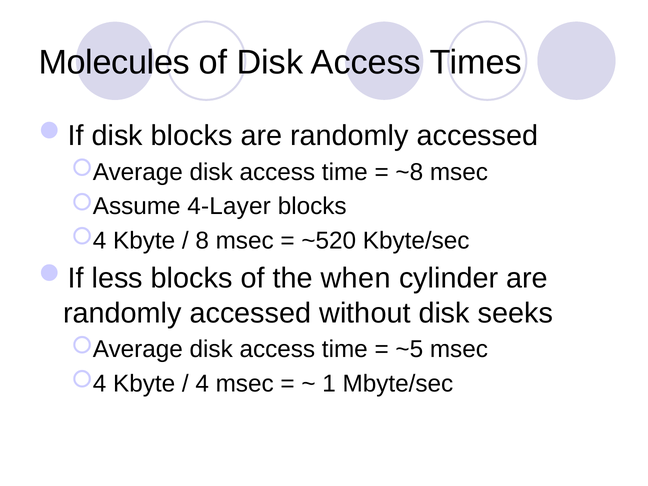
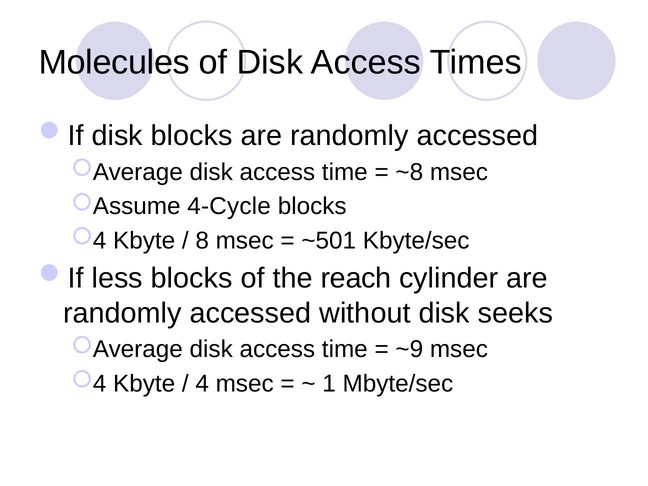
4-Layer: 4-Layer -> 4-Cycle (229, 206)
~520: ~520 -> ~501 (329, 240)
when: when -> reach (356, 278)
~5: ~5 -> ~9 (409, 349)
